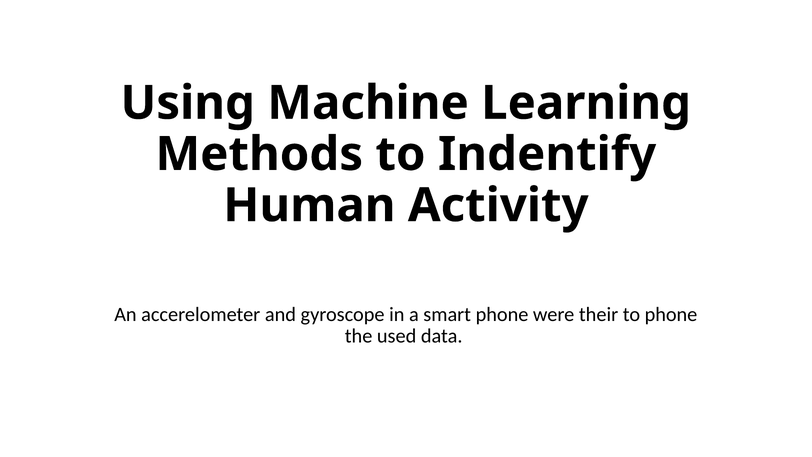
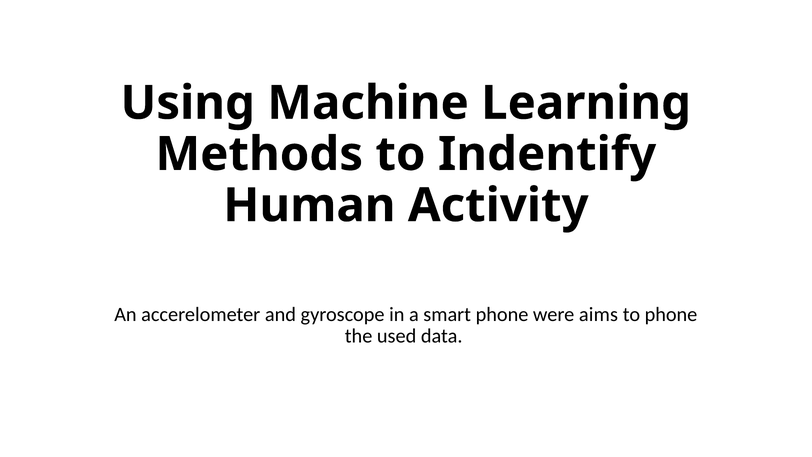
their: their -> aims (598, 314)
